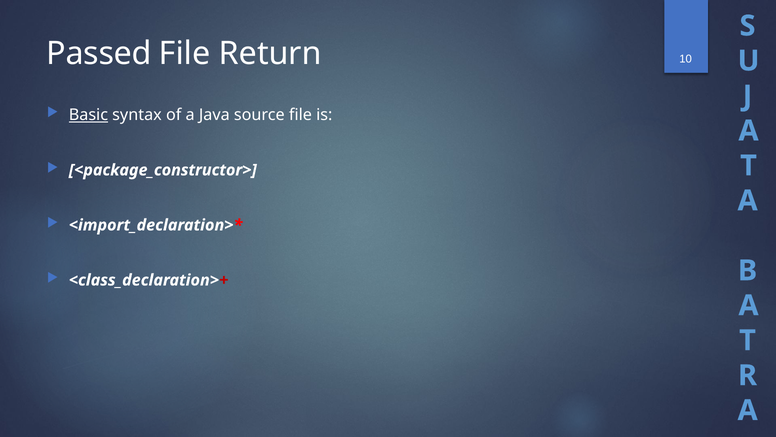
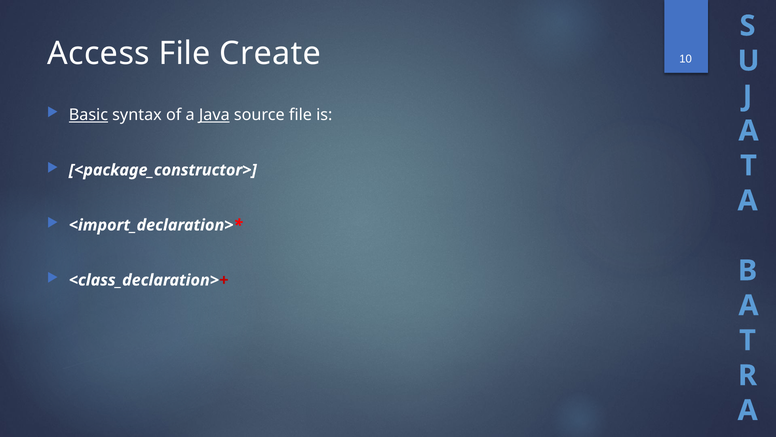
Passed: Passed -> Access (99, 53)
Return: Return -> Create (270, 53)
Java underline: none -> present (214, 115)
